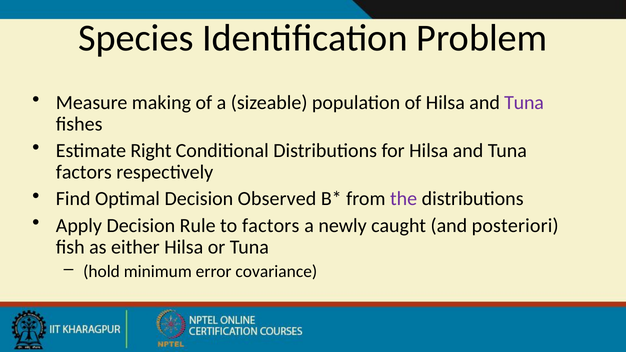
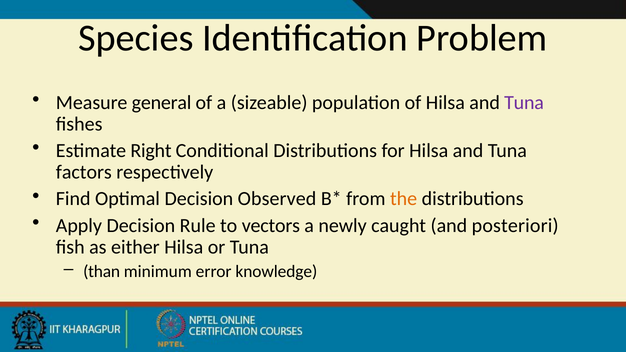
making: making -> general (162, 103)
the colour: purple -> orange (404, 199)
to factors: factors -> vectors (271, 226)
hold: hold -> than (102, 271)
covariance: covariance -> knowledge (276, 271)
